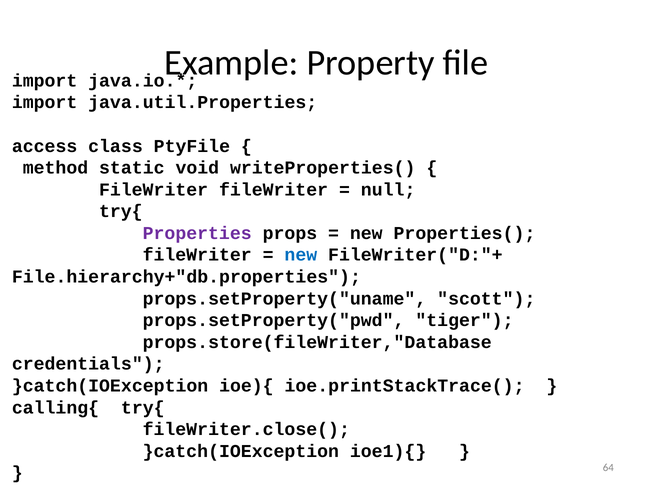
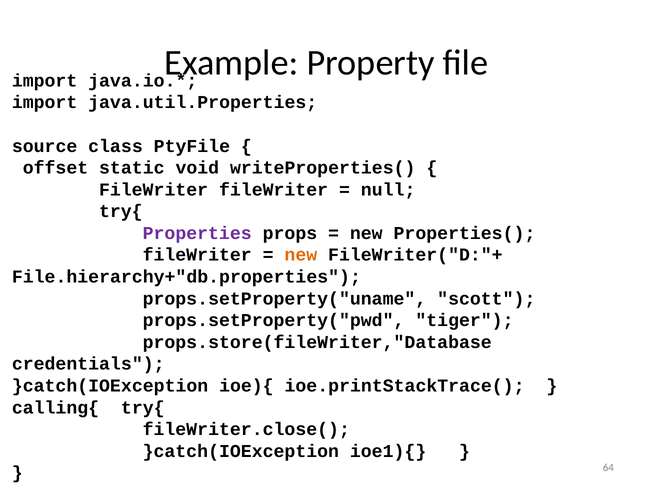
access: access -> source (45, 146)
method: method -> offset (55, 168)
new colour: blue -> orange (301, 255)
